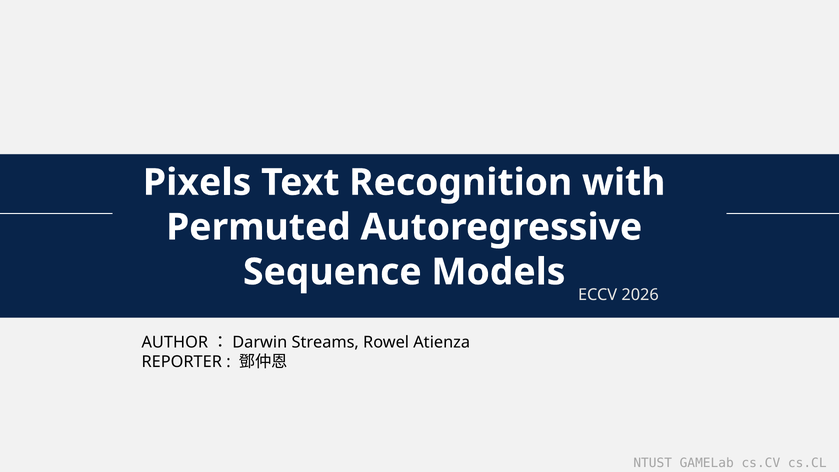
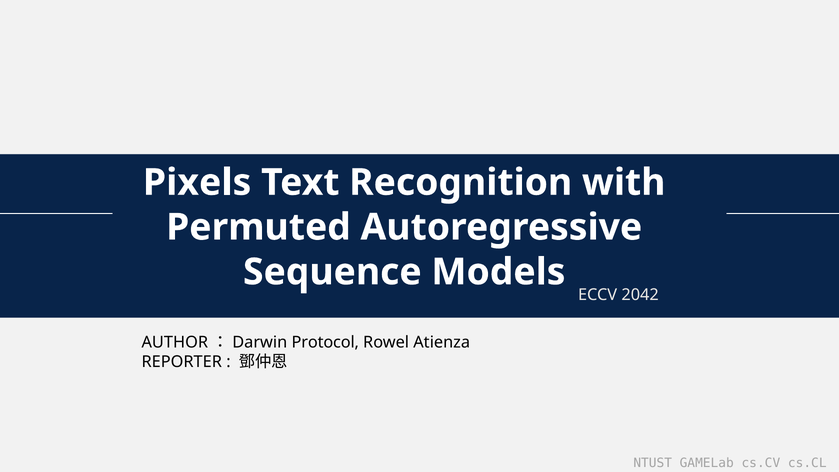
2026: 2026 -> 2042 (640, 295)
Streams: Streams -> Protocol (325, 342)
